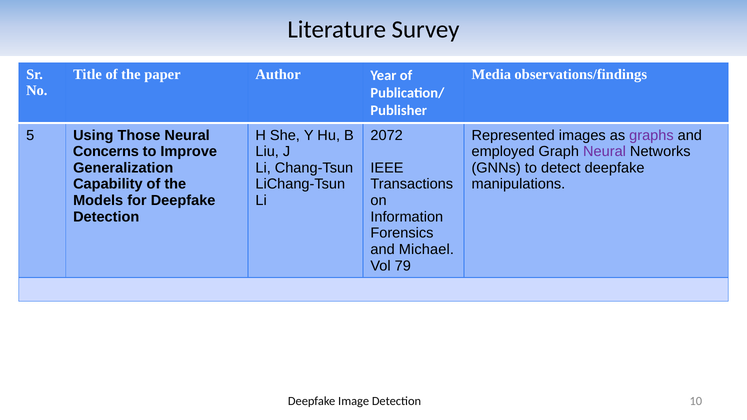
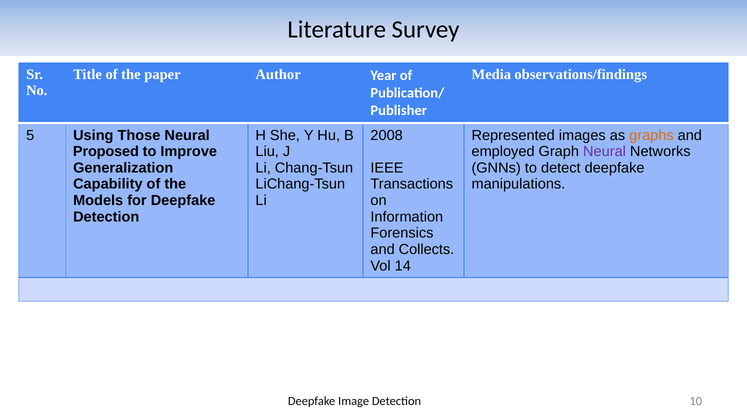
2072: 2072 -> 2008 (387, 135)
graphs colour: purple -> orange (651, 135)
Concerns: Concerns -> Proposed (106, 152)
Michael: Michael -> Collects (426, 250)
79: 79 -> 14 (403, 266)
